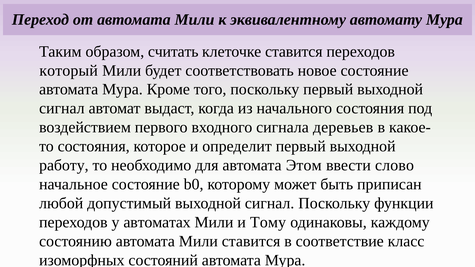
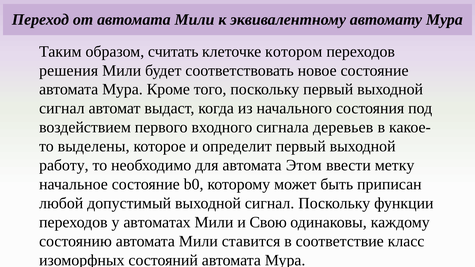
клеточке ставится: ставится -> котором (294, 51)
который: который -> решения (69, 70)
то состояния: состояния -> выделены (94, 147)
слово: слово -> метку (395, 166)
Тому: Тому -> Свою (268, 223)
